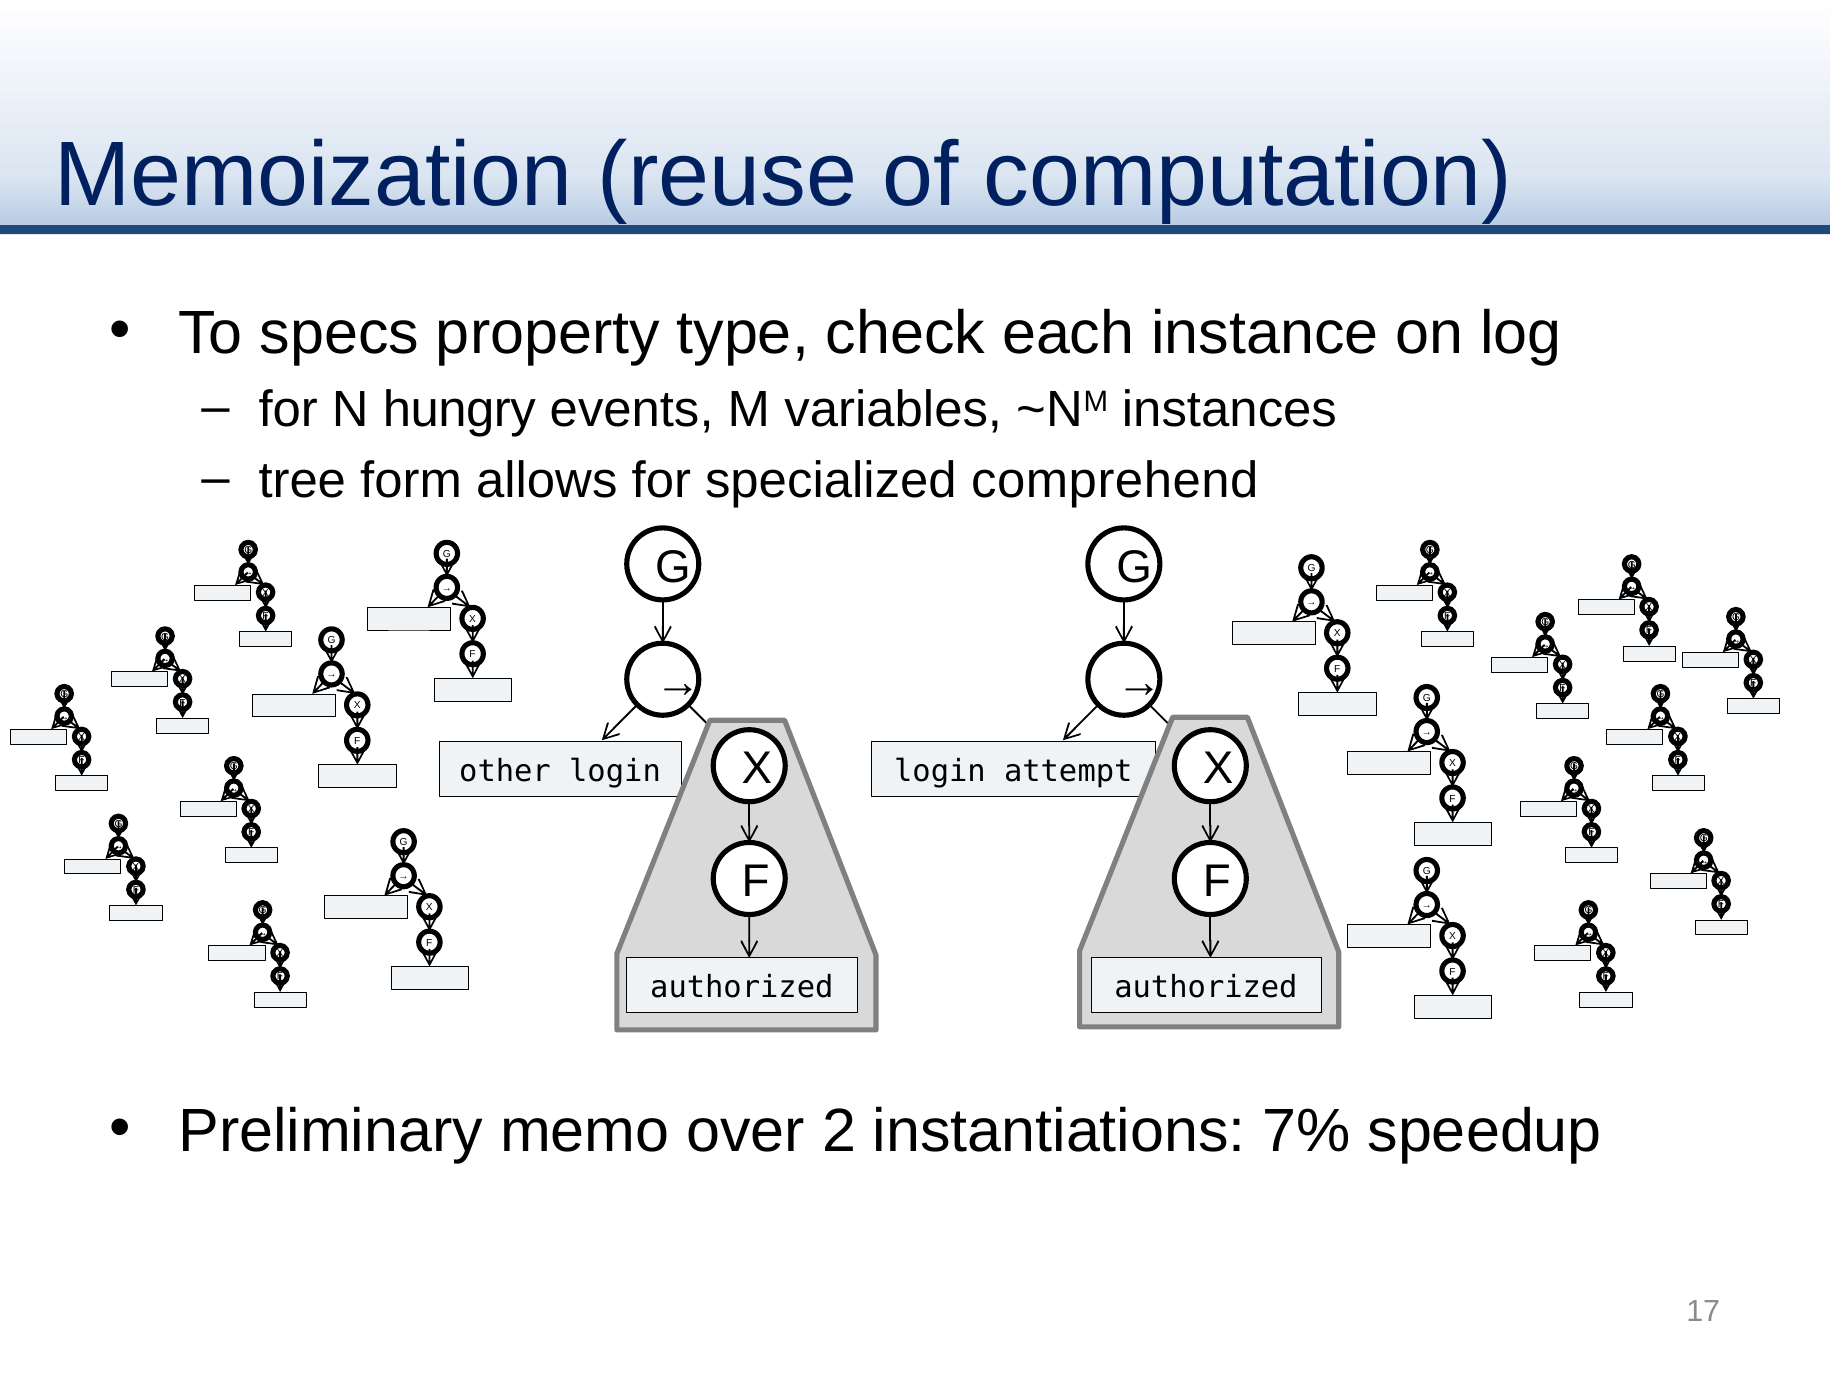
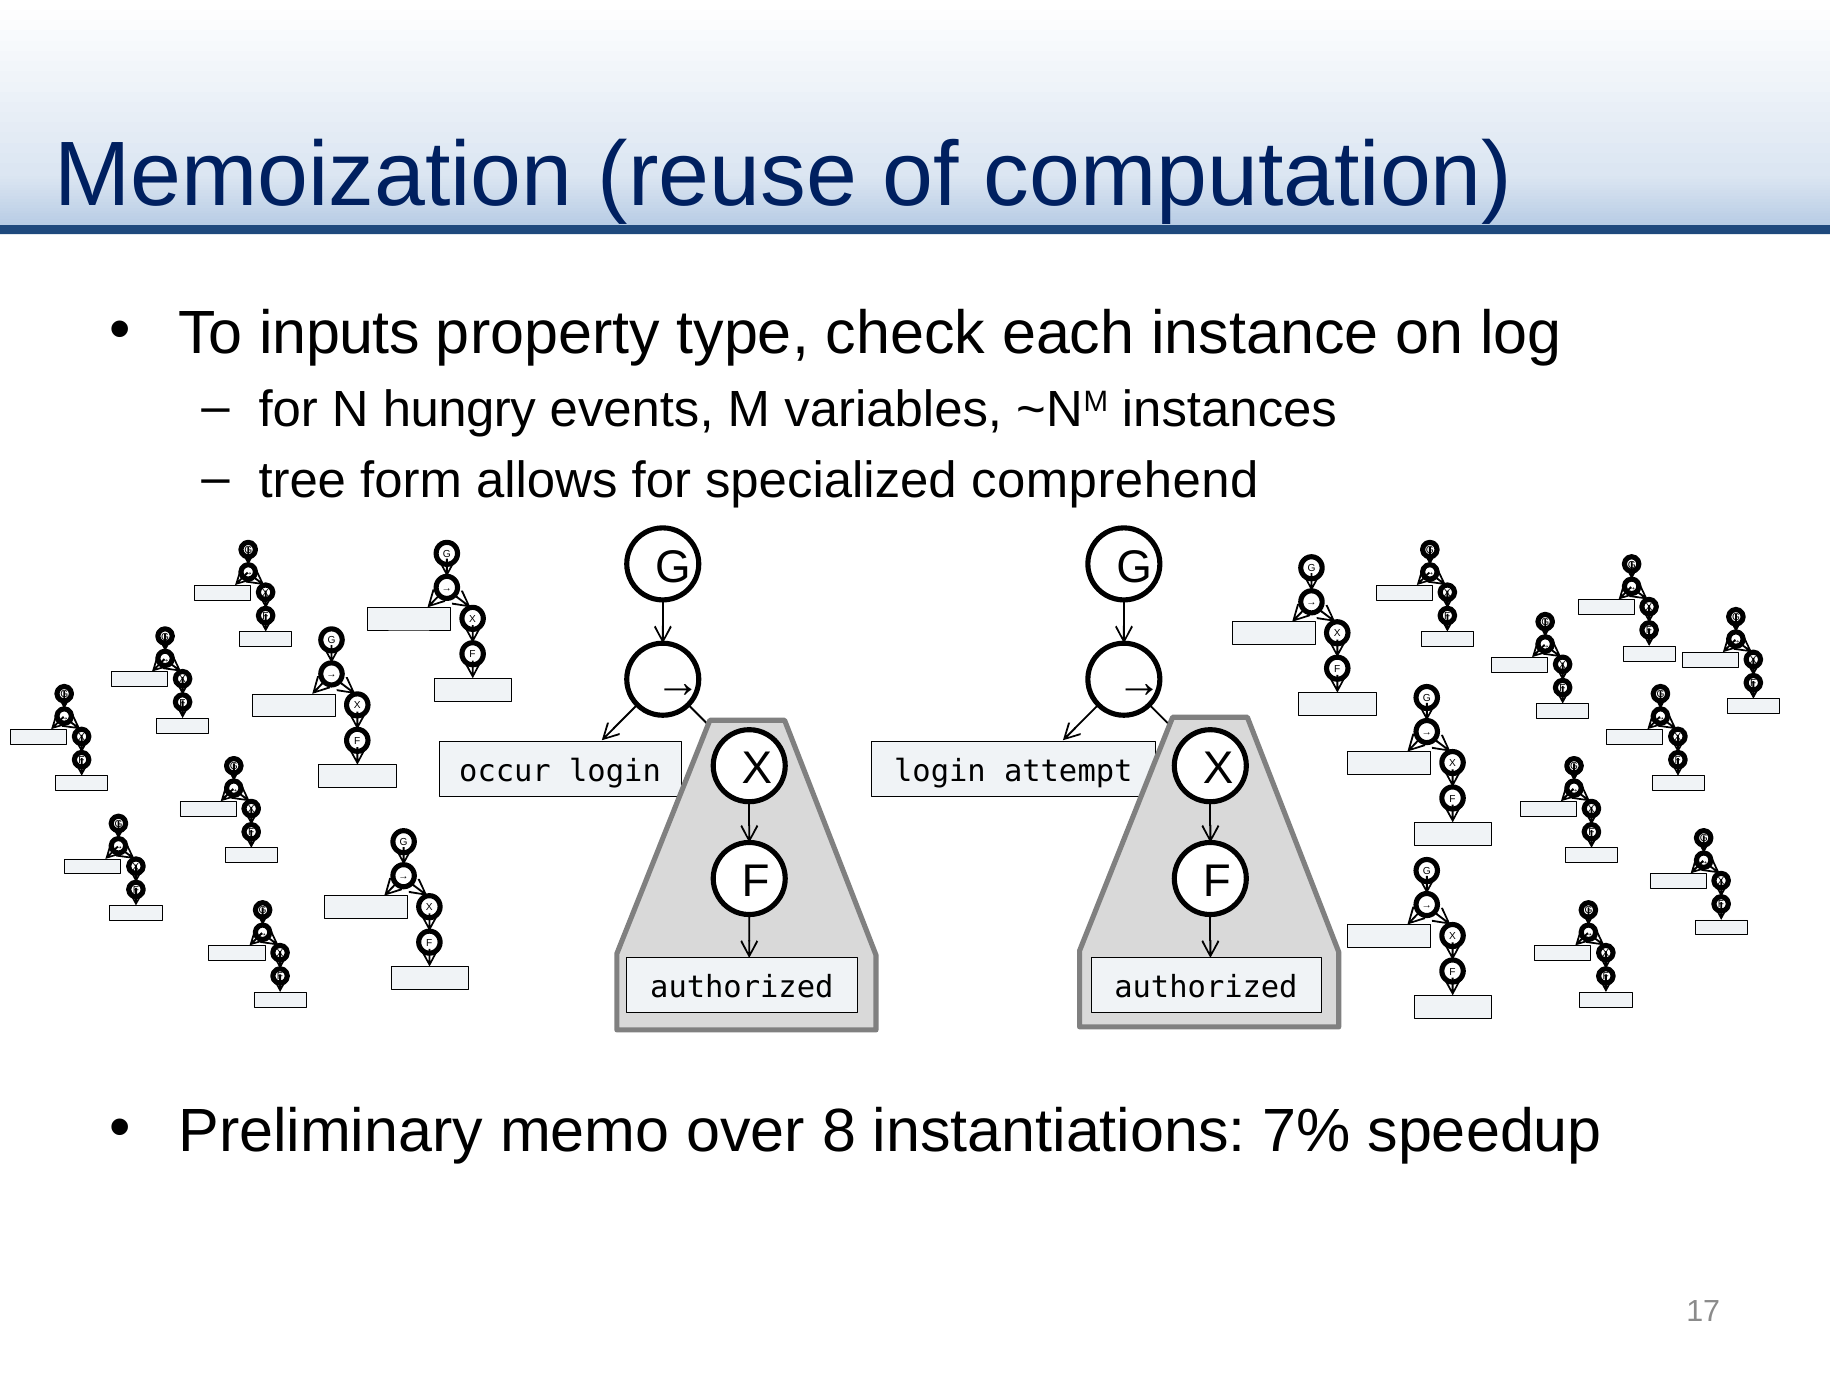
specs: specs -> inputs (340, 333)
other: other -> occur (505, 771)
2: 2 -> 8 (839, 1131)
